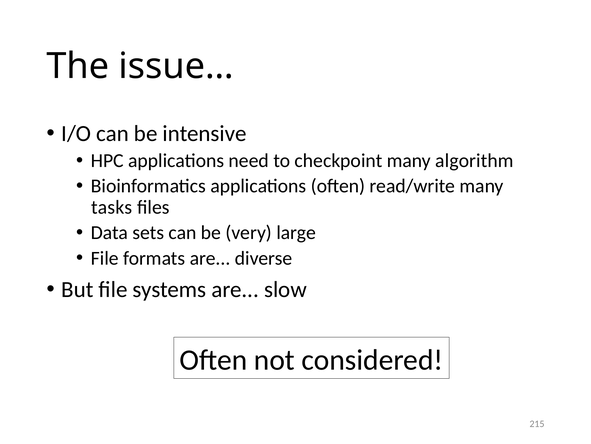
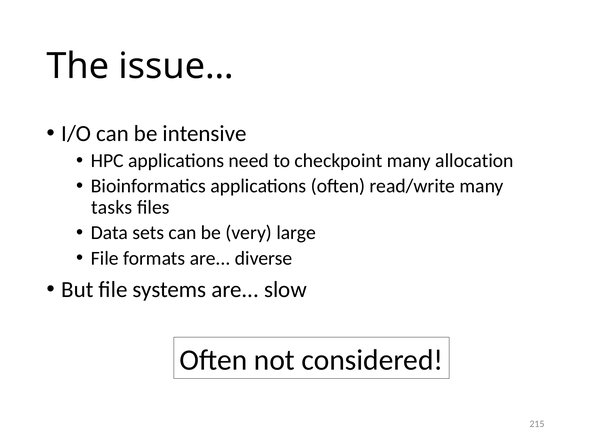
algorithm: algorithm -> allocation (474, 160)
